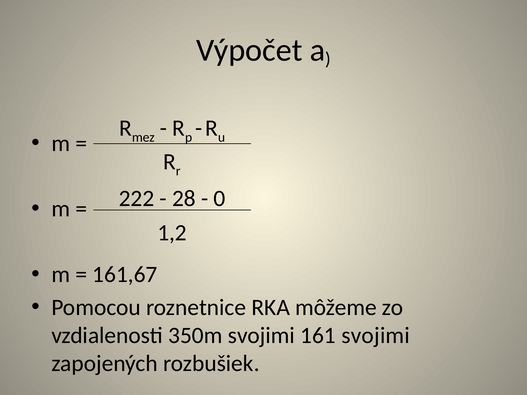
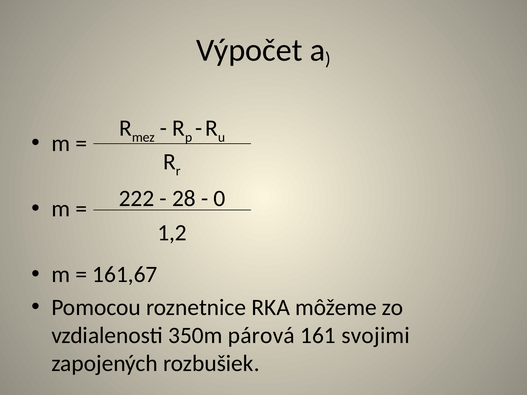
350m svojimi: svojimi -> párová (261, 336)
